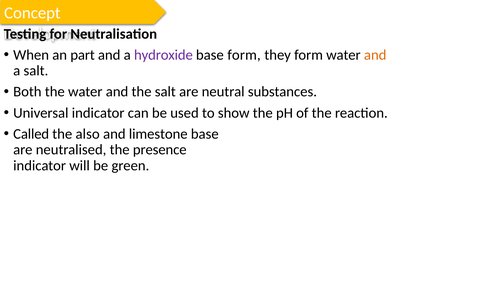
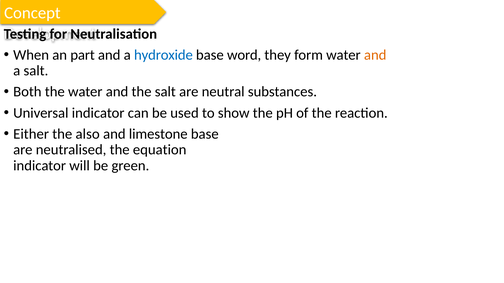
hydroxide colour: purple -> blue (163, 55)
base form: form -> word (244, 55)
Called: Called -> Either (31, 134)
presence: presence -> equation (160, 150)
